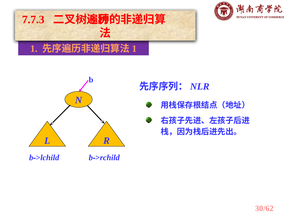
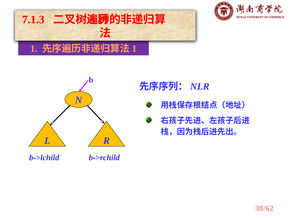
7.7.3: 7.7.3 -> 7.1.3 (33, 20)
